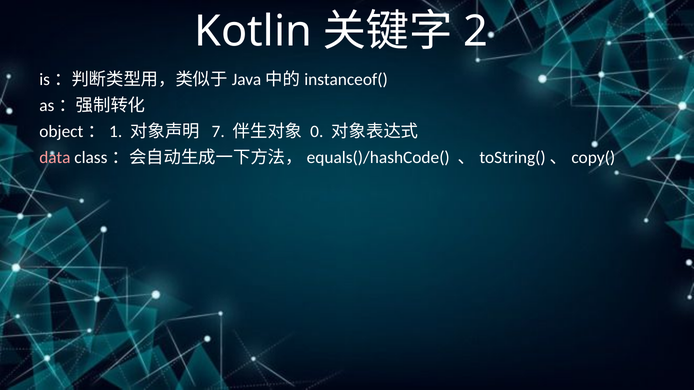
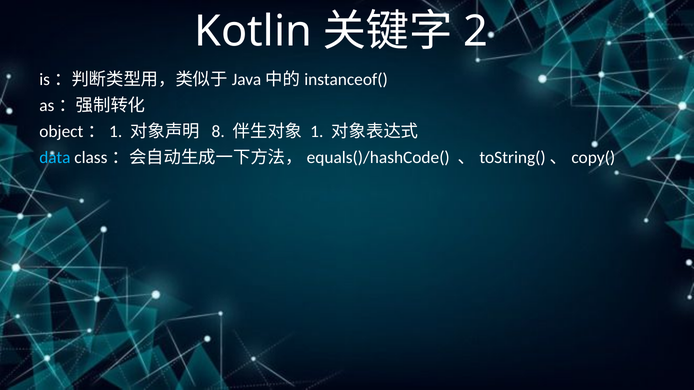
7: 7 -> 8 (218, 132)
0: 0 -> 1 (317, 132)
data colour: pink -> light blue (55, 157)
